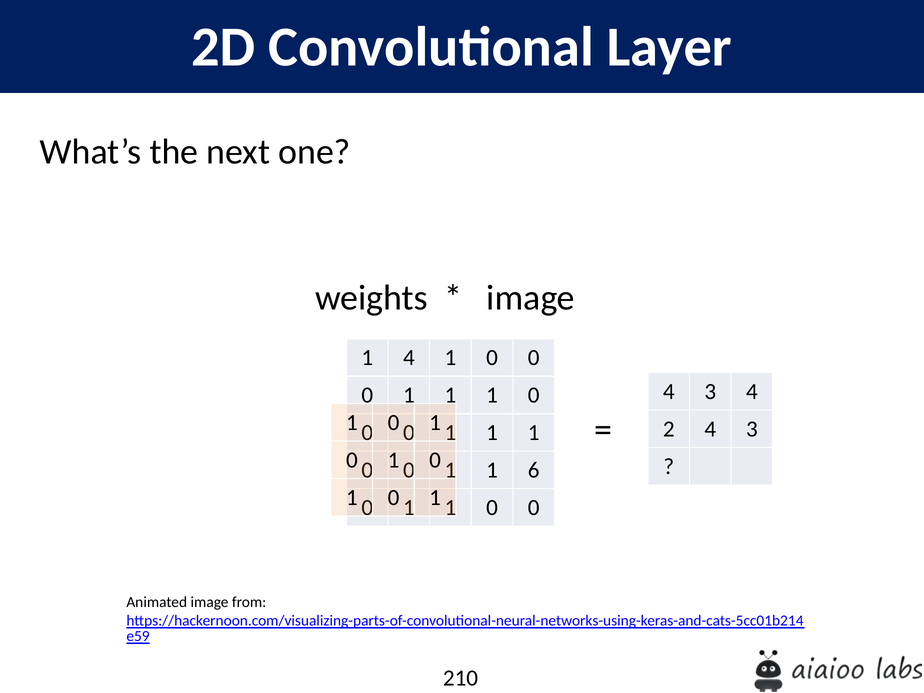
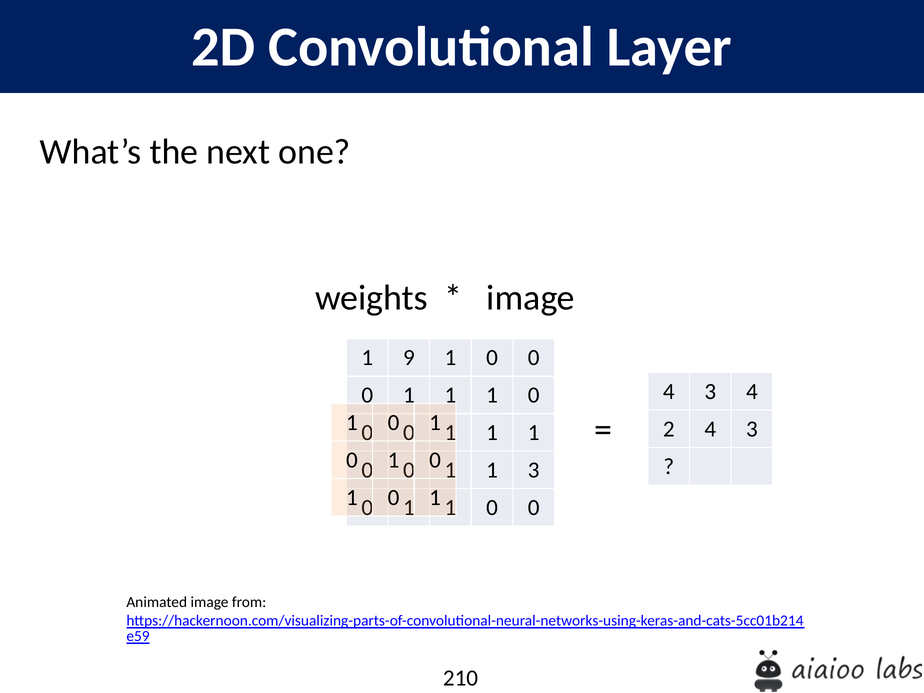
4: 4 -> 9 (409, 358)
1 6: 6 -> 3 (534, 470)
